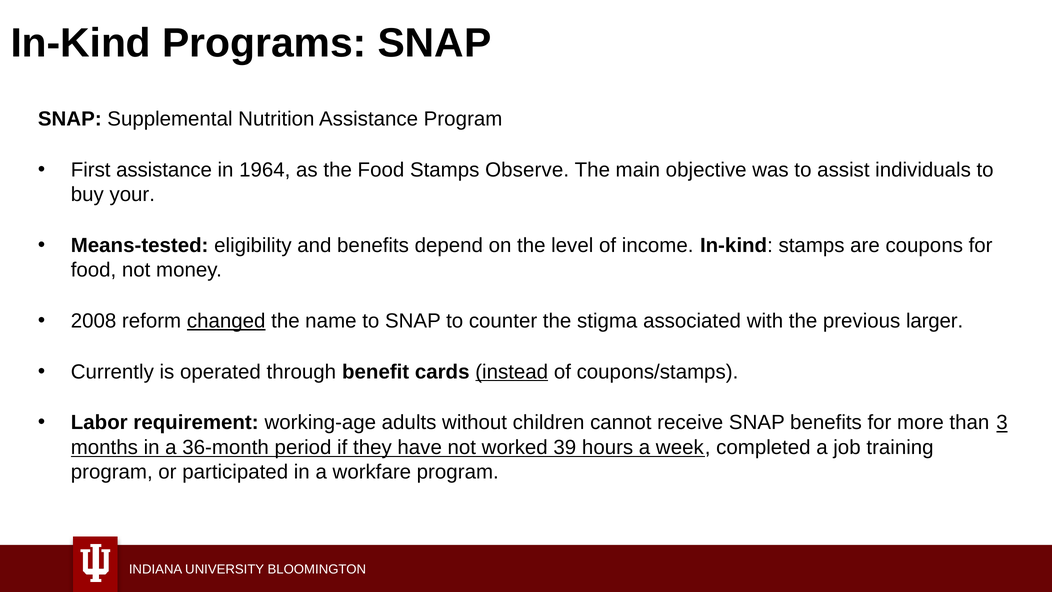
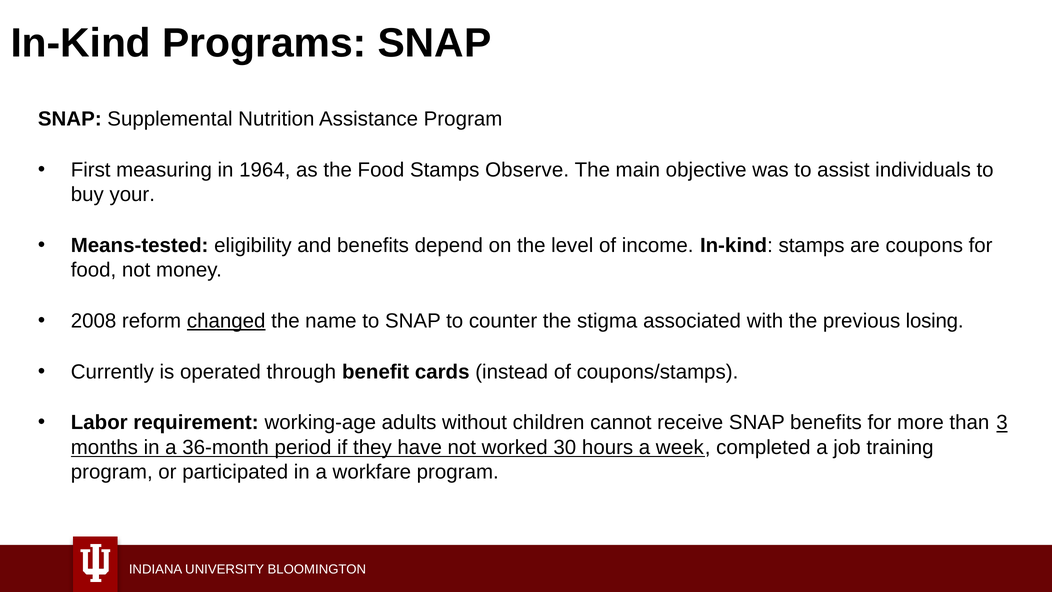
First assistance: assistance -> measuring (164, 170)
larger: larger -> losing (935, 321)
instead underline: present -> none (512, 372)
39: 39 -> 30 (565, 447)
